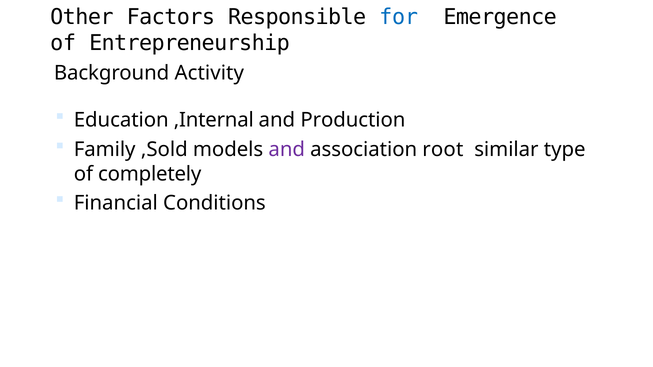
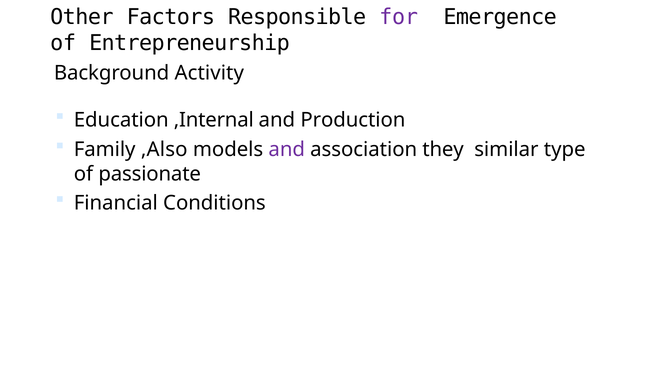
for colour: blue -> purple (399, 17)
,Sold: ,Sold -> ,Also (164, 150)
root: root -> they (443, 150)
completely: completely -> passionate (150, 174)
